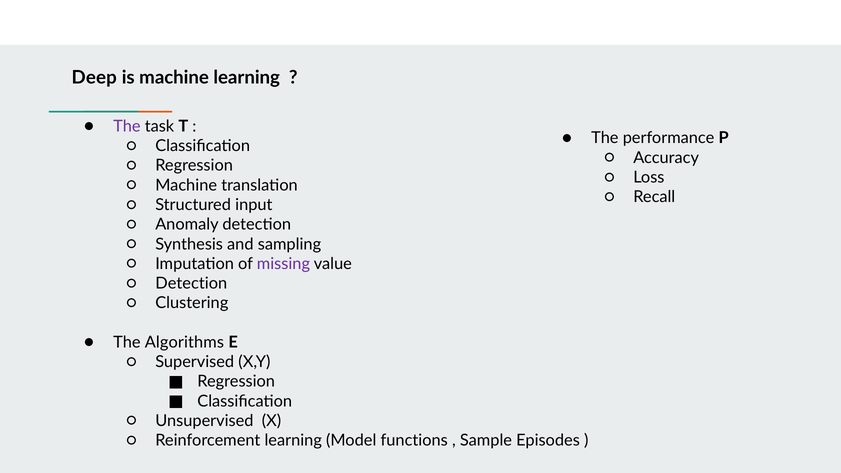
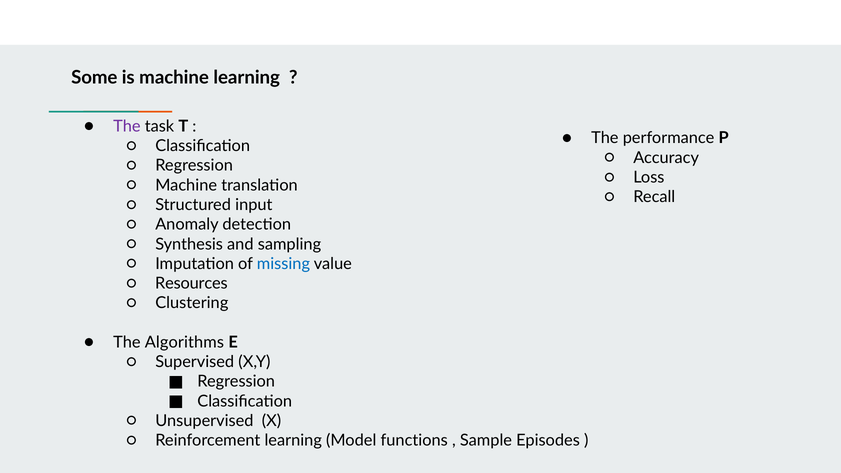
Deep: Deep -> Some (94, 78)
missing colour: purple -> blue (283, 264)
Detection: Detection -> Resources (191, 283)
